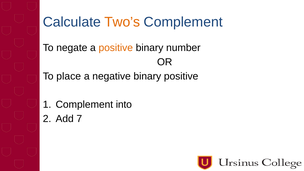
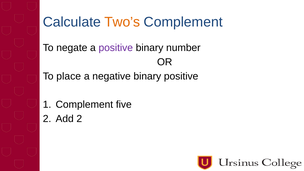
positive colour: orange -> purple (116, 48)
into: into -> five (124, 105)
Add 7: 7 -> 2 (79, 119)
